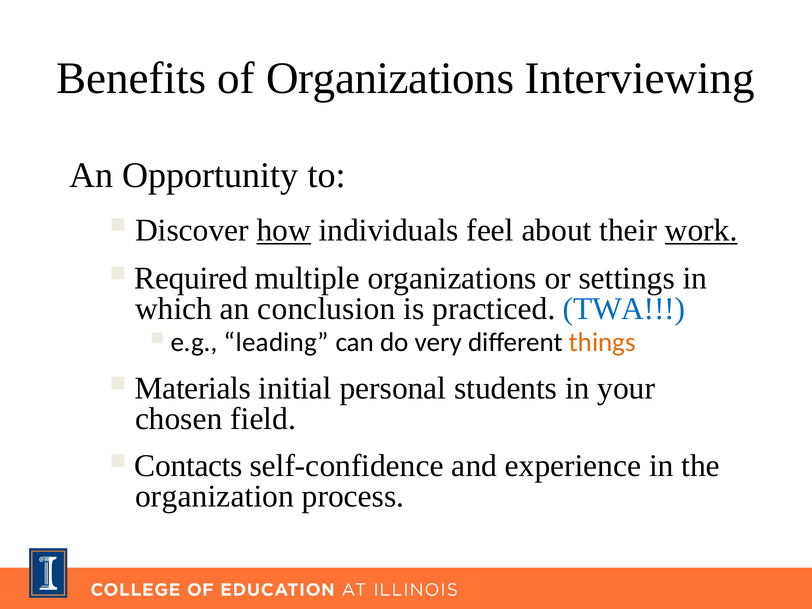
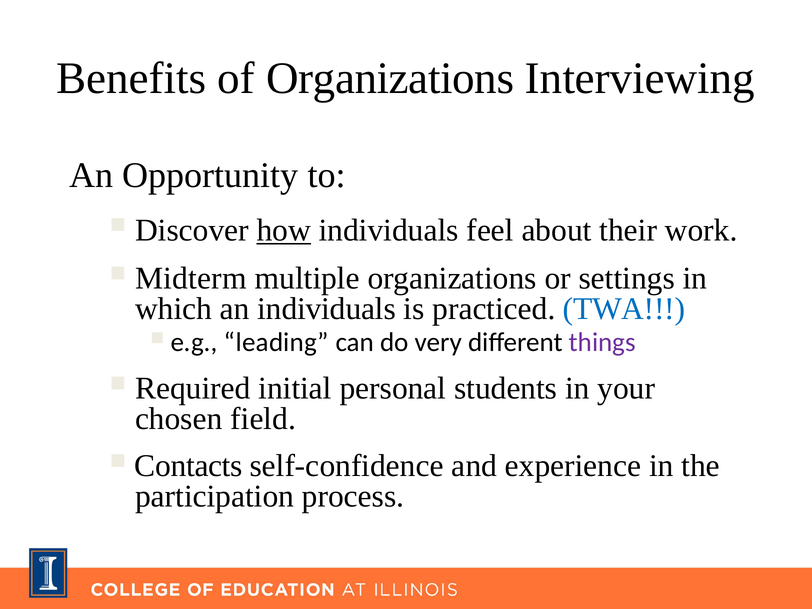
work underline: present -> none (701, 230)
Required: Required -> Midterm (191, 279)
an conclusion: conclusion -> individuals (327, 309)
things colour: orange -> purple (602, 343)
Materials: Materials -> Required (193, 389)
organization: organization -> participation (215, 496)
